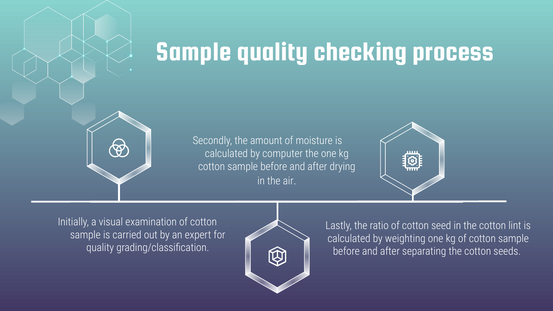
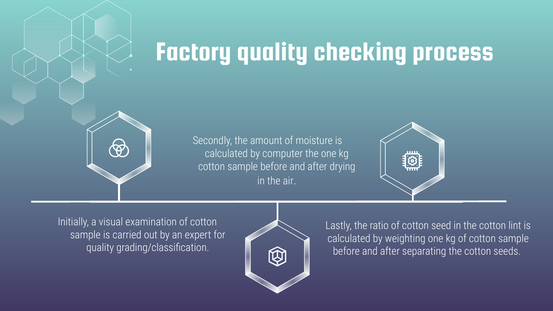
Sample: Sample -> Factory (194, 51)
